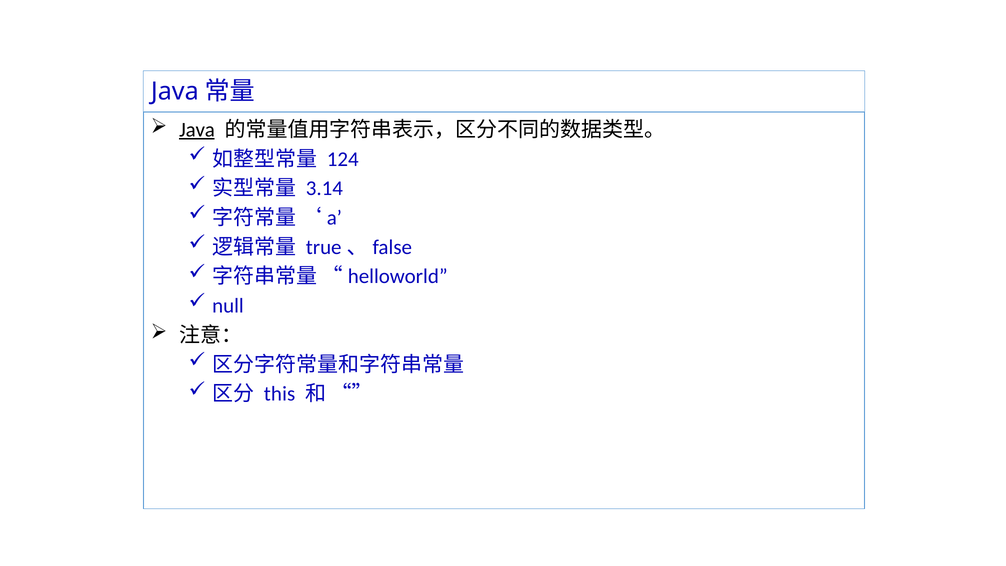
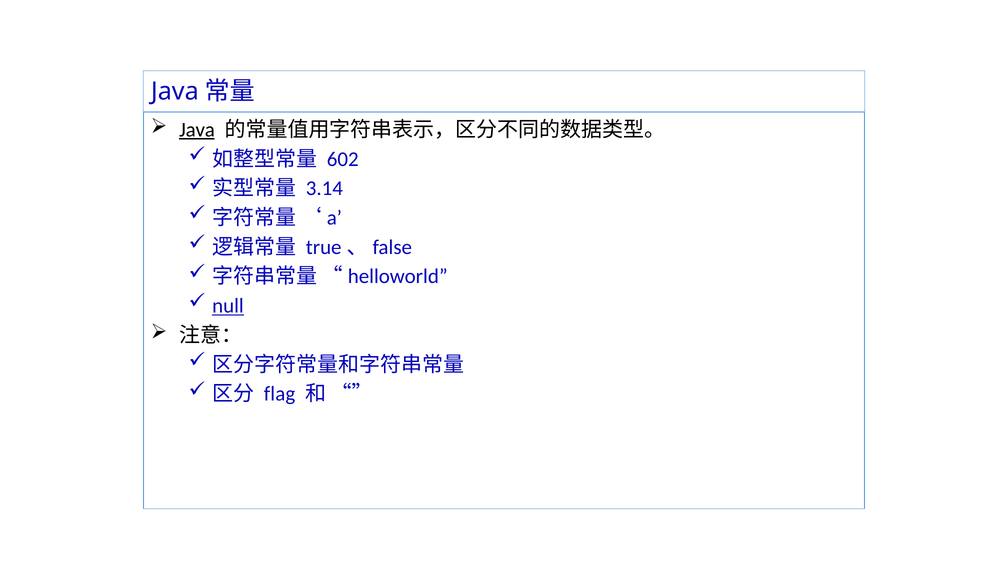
124: 124 -> 602 (343, 159)
null underline: none -> present (228, 306)
this: this -> flag (280, 394)
